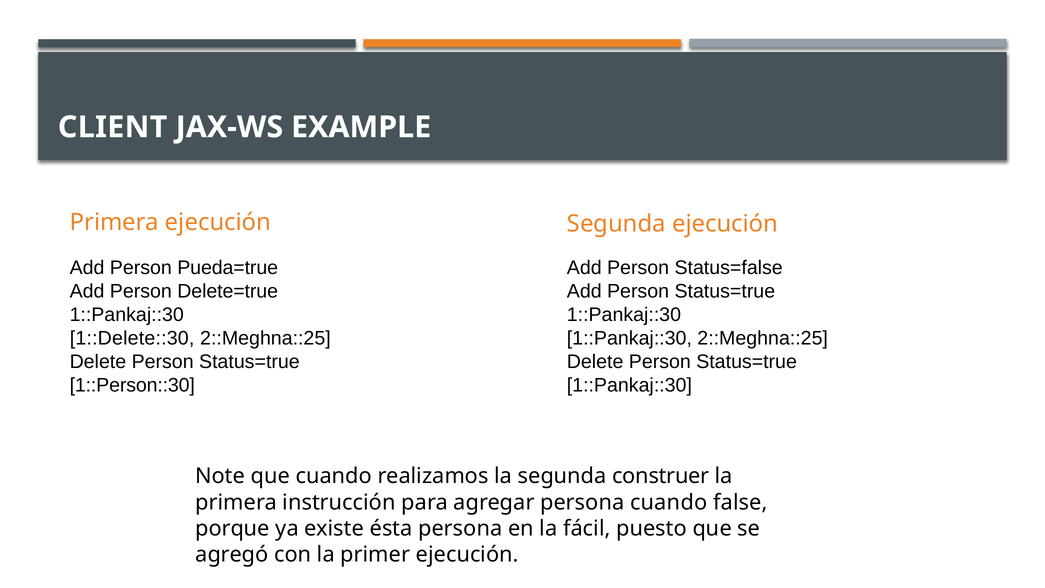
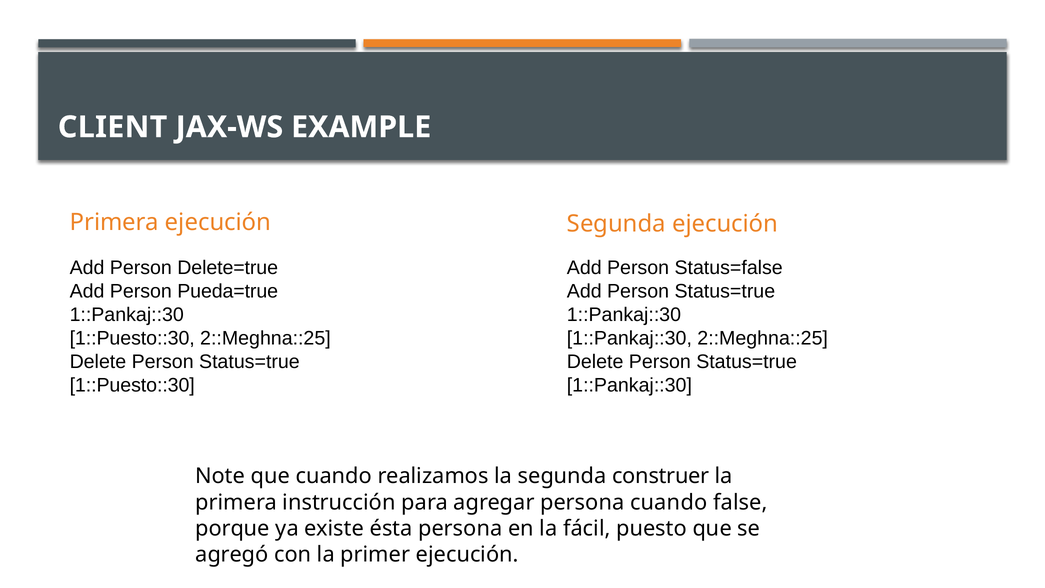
Pueda=true: Pueda=true -> Delete=true (228, 268)
Delete=true: Delete=true -> Pueda=true (228, 291)
1::Delete::30: 1::Delete::30 -> 1::Puesto::30 (132, 338)
1::Person::30: 1::Person::30 -> 1::Puesto::30 (132, 385)
